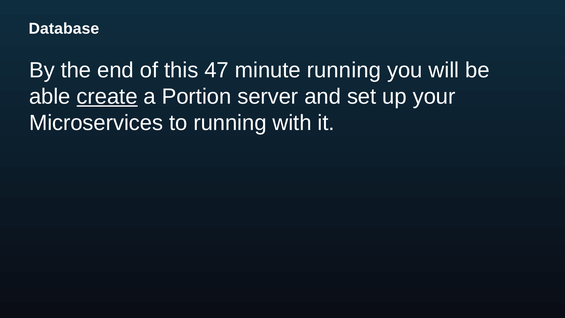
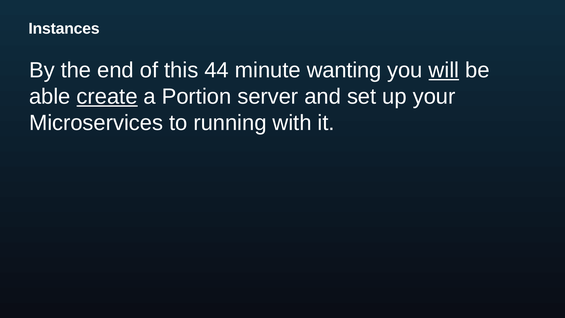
Database: Database -> Instances (64, 29)
47: 47 -> 44 (217, 70)
minute running: running -> wanting (344, 70)
will underline: none -> present (444, 70)
